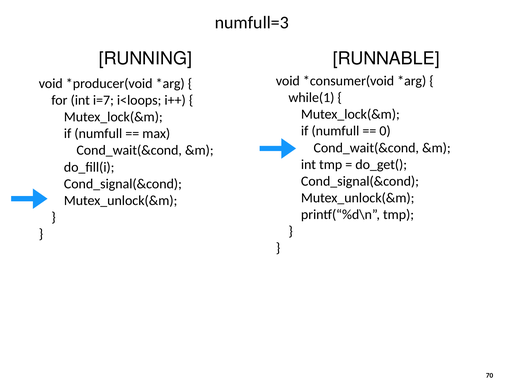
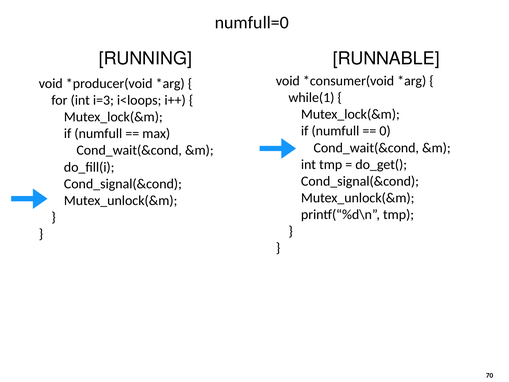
numfull=3: numfull=3 -> numfull=0 (252, 22)
i=7: i=7 -> i=3 (103, 100)
